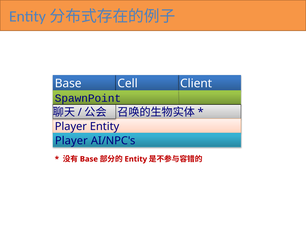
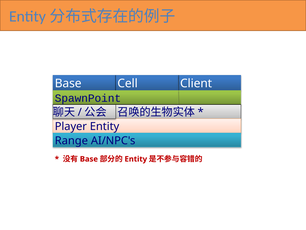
Player: Player -> Range (71, 140)
